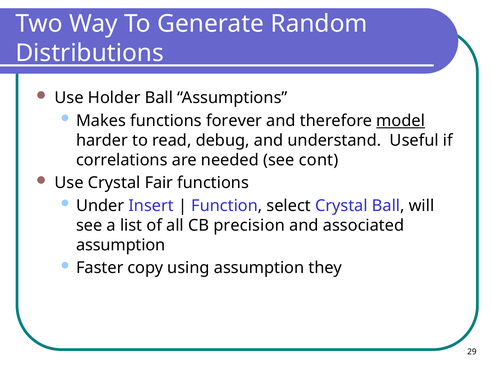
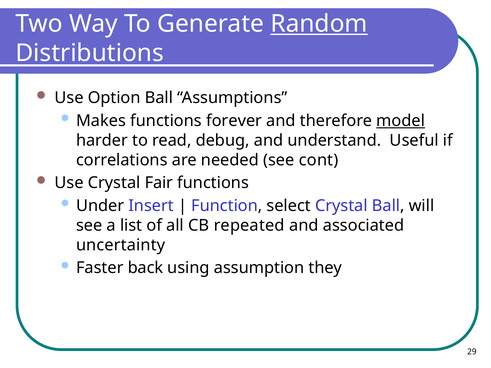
Random underline: none -> present (319, 24)
Holder: Holder -> Option (114, 98)
precision: precision -> repeated (249, 226)
assumption: assumption -> uncertainty (121, 245)
copy: copy -> back (145, 268)
